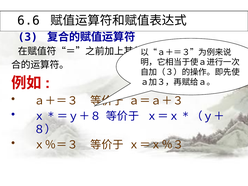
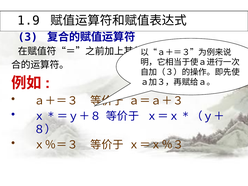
6.6: 6.6 -> 1.9 (29, 21)
